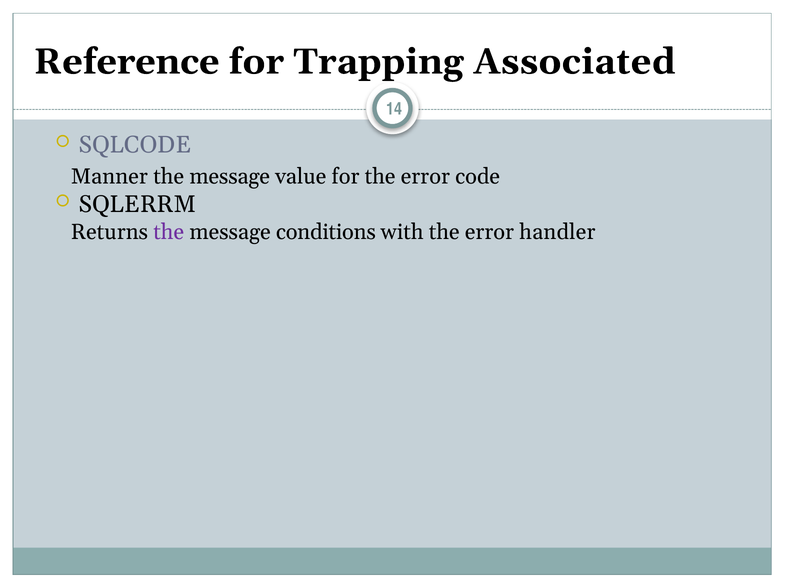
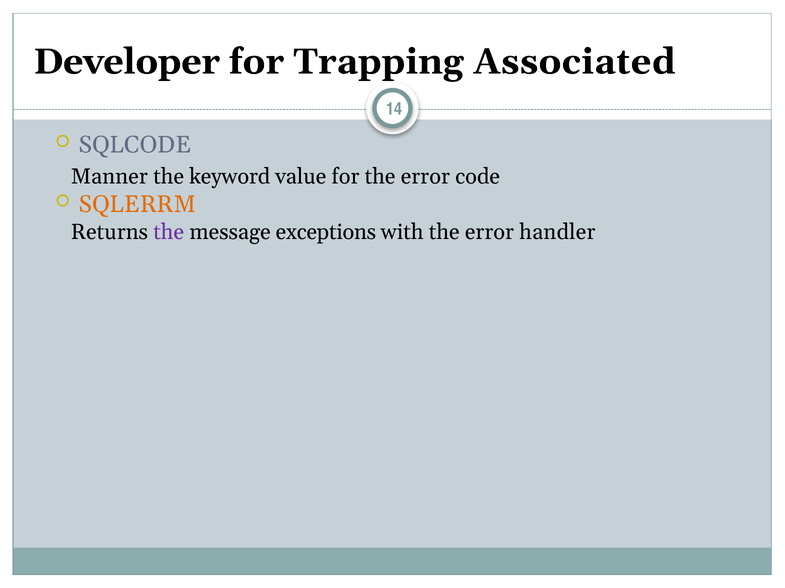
Reference: Reference -> Developer (127, 62)
message: message -> keyword (230, 177)
SQLERRM colour: black -> orange (137, 205)
conditions: conditions -> exceptions (326, 233)
